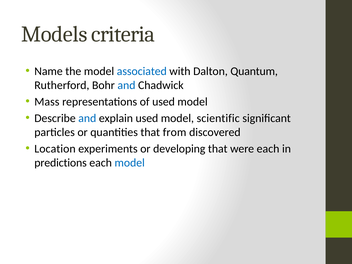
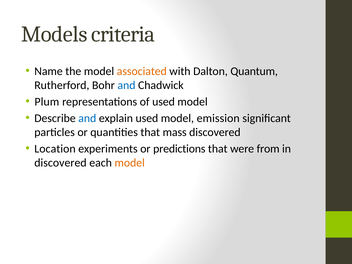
associated colour: blue -> orange (142, 71)
Mass: Mass -> Plum (47, 102)
scientific: scientific -> emission (218, 118)
from: from -> mass (175, 132)
developing: developing -> predictions (179, 149)
were each: each -> from (268, 149)
predictions: predictions -> discovered (60, 163)
model colour: blue -> orange (130, 163)
